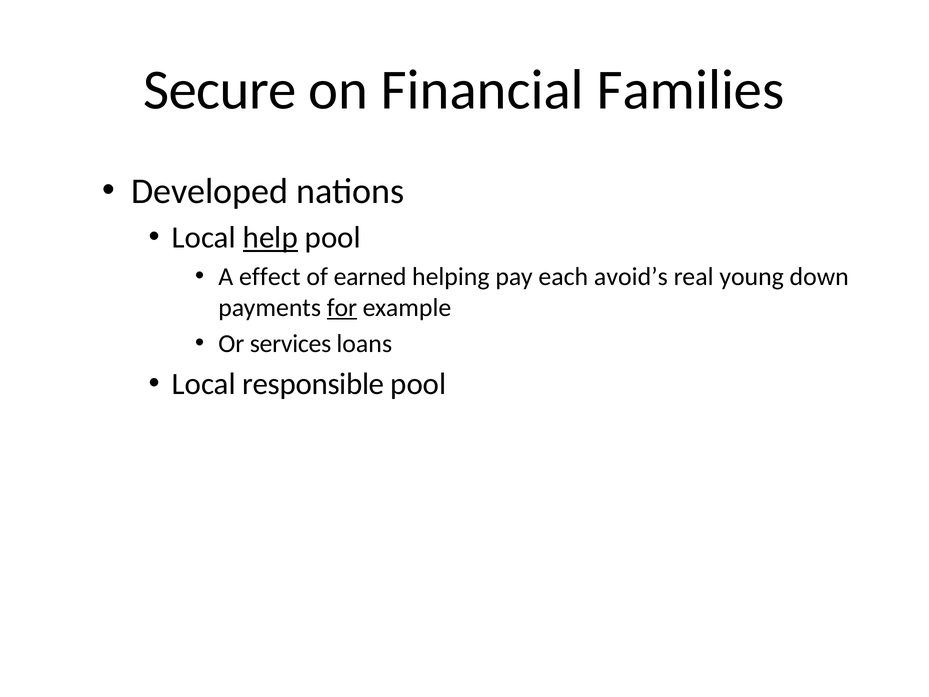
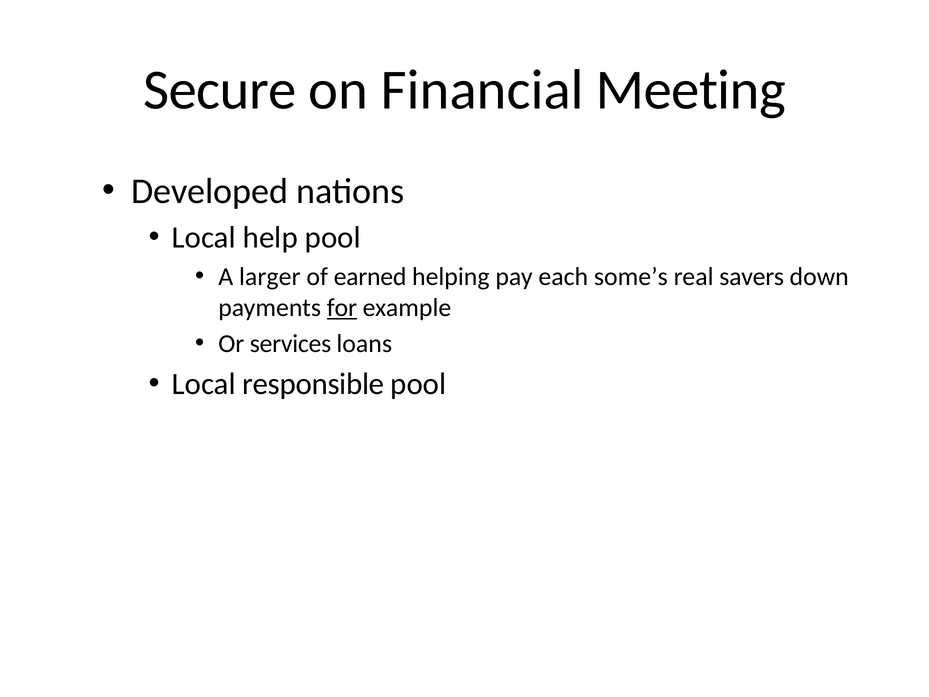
Families: Families -> Meeting (691, 90)
help underline: present -> none (270, 238)
effect: effect -> larger (270, 276)
avoid’s: avoid’s -> some’s (631, 276)
young: young -> savers (752, 276)
